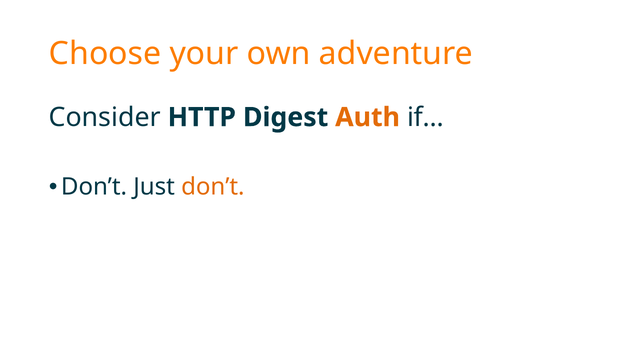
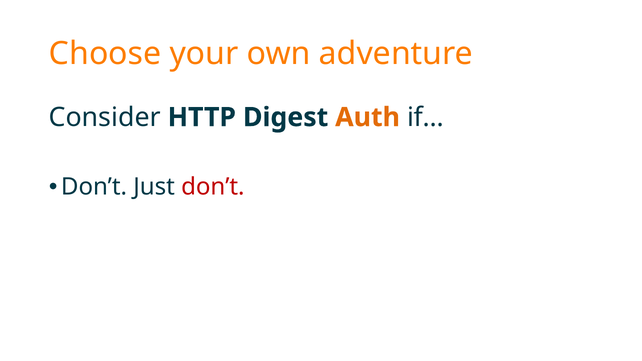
don’t colour: orange -> red (213, 187)
